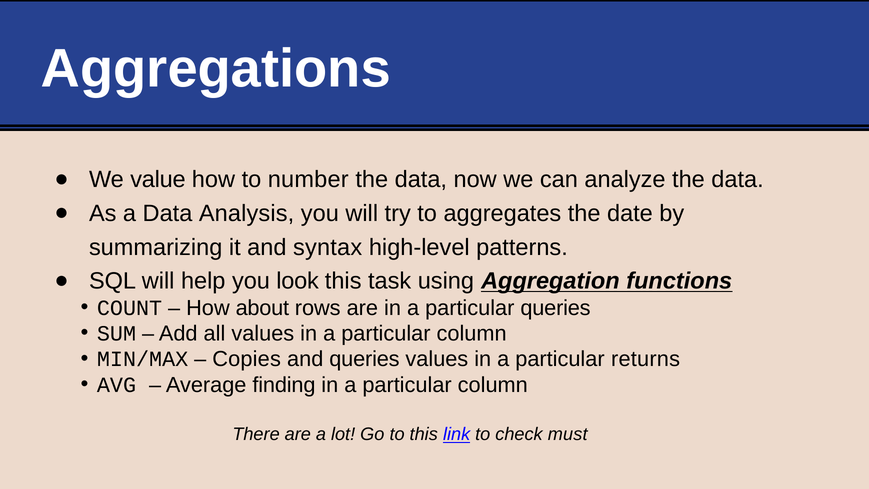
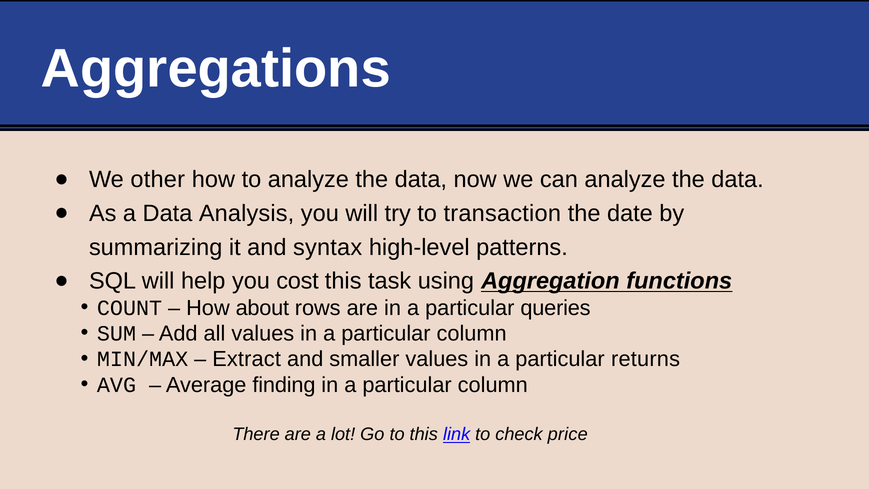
value: value -> other (158, 179)
to number: number -> analyze (308, 179)
aggregates: aggregates -> transaction (502, 213)
look: look -> cost (298, 281)
Copies: Copies -> Extract (247, 359)
and queries: queries -> smaller (364, 359)
must: must -> price (568, 434)
